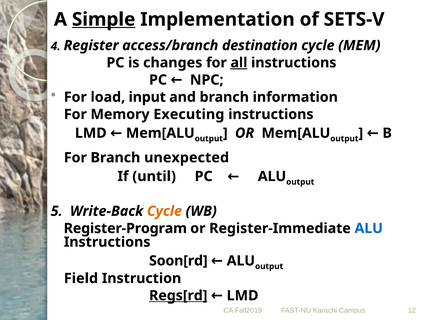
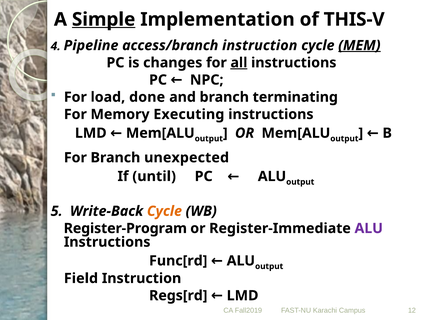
SETS-V: SETS-V -> THIS-V (354, 19)
Register: Register -> Pipeline (91, 45)
access/branch destination: destination -> instruction (260, 45)
MEM underline: none -> present (359, 45)
input: input -> done (147, 97)
information: information -> terminating (295, 97)
ALU colour: blue -> purple (369, 228)
Soon[rd: Soon[rd -> Func[rd (178, 260)
Regs[rd underline: present -> none (178, 295)
